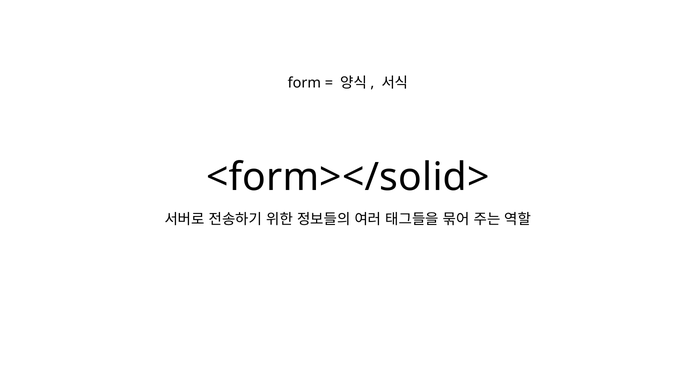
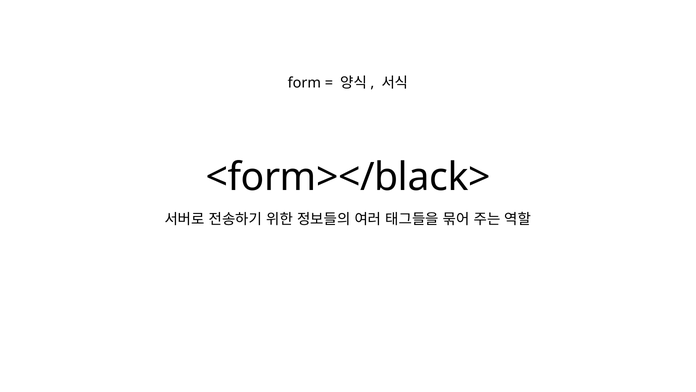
<form></solid>: <form></solid> -> <form></black> (348, 177)
